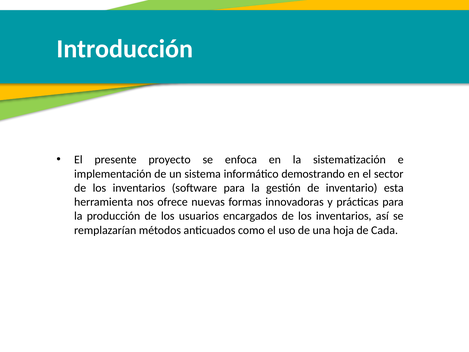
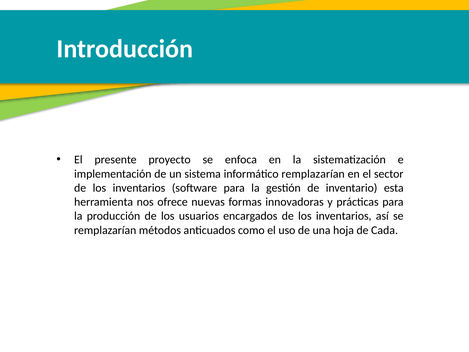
informático demostrando: demostrando -> remplazarían (313, 174)
